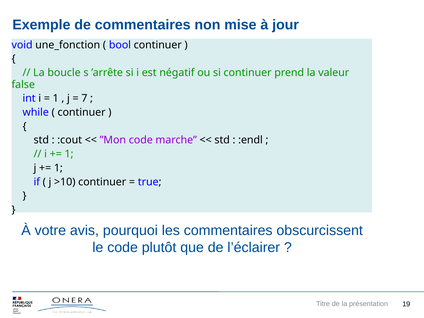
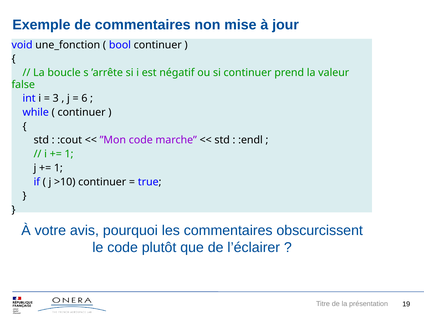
1: 1 -> 3 (56, 98)
7: 7 -> 6 (84, 98)
